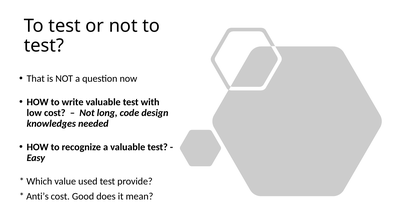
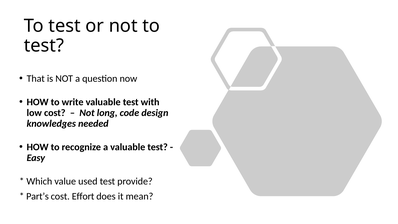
Anti’s: Anti’s -> Part’s (37, 196)
Good: Good -> Effort (83, 196)
